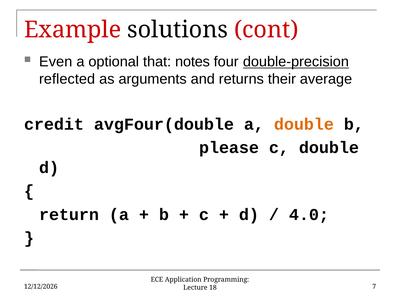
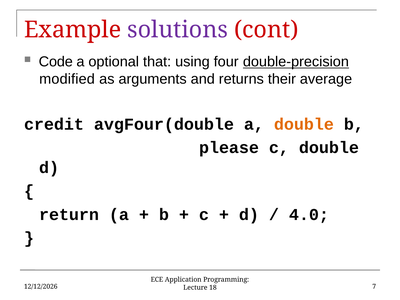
solutions colour: black -> purple (178, 30)
Even: Even -> Code (56, 62)
notes: notes -> using (192, 62)
reflected: reflected -> modified (67, 79)
